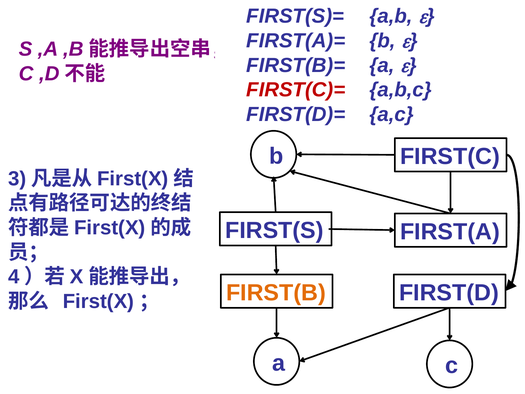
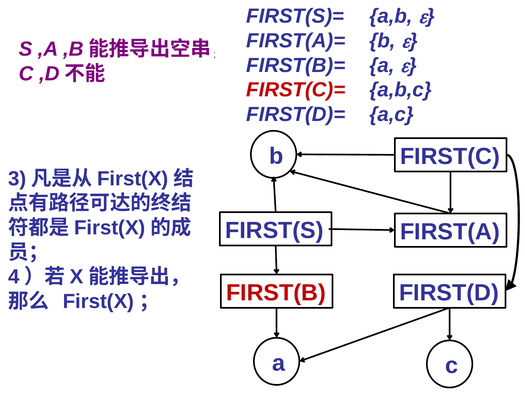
FIRST(B colour: orange -> red (276, 293)
